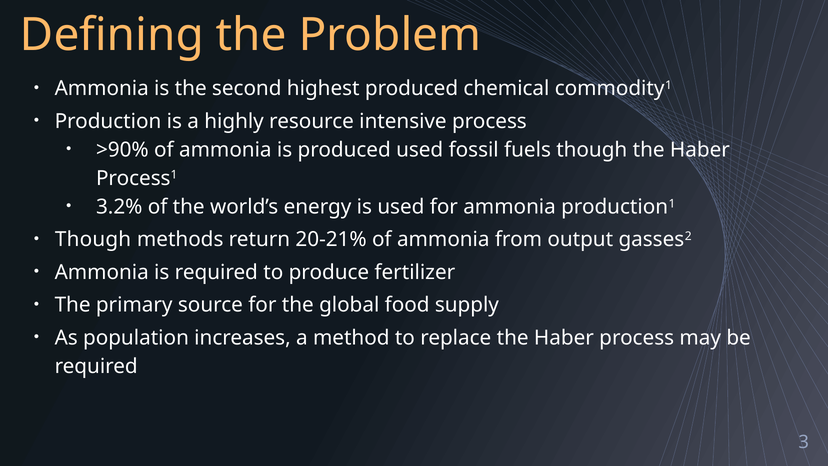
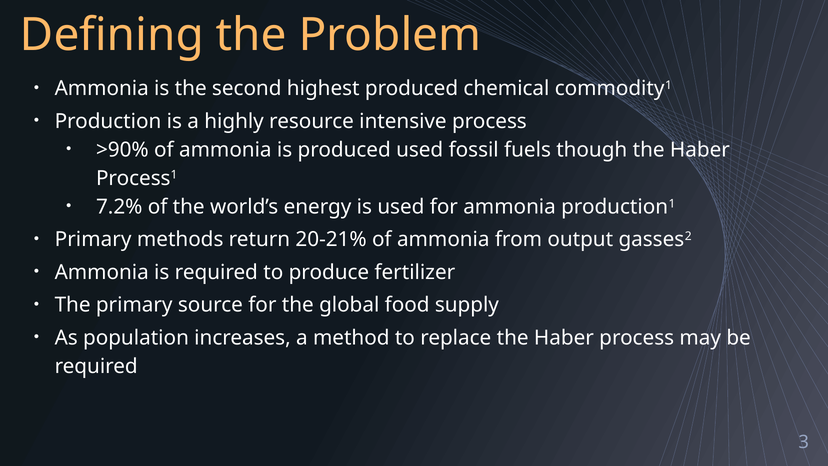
3.2%: 3.2% -> 7.2% (119, 207)
Though: Though -> Primary (93, 240)
